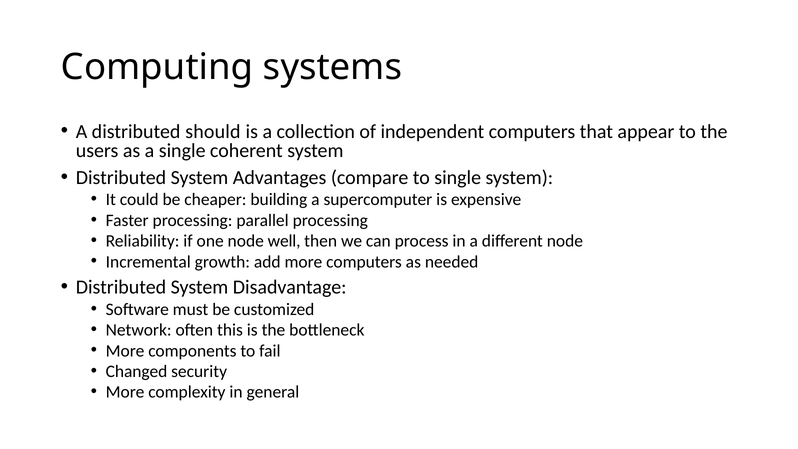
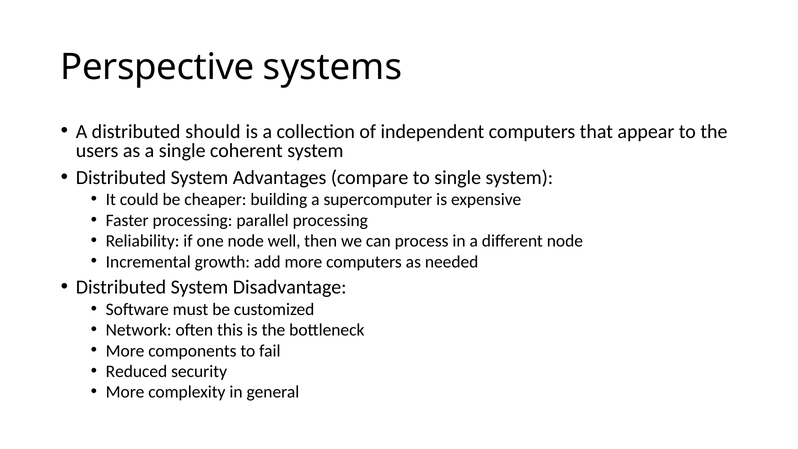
Computing: Computing -> Perspective (157, 67)
Changed: Changed -> Reduced (136, 371)
